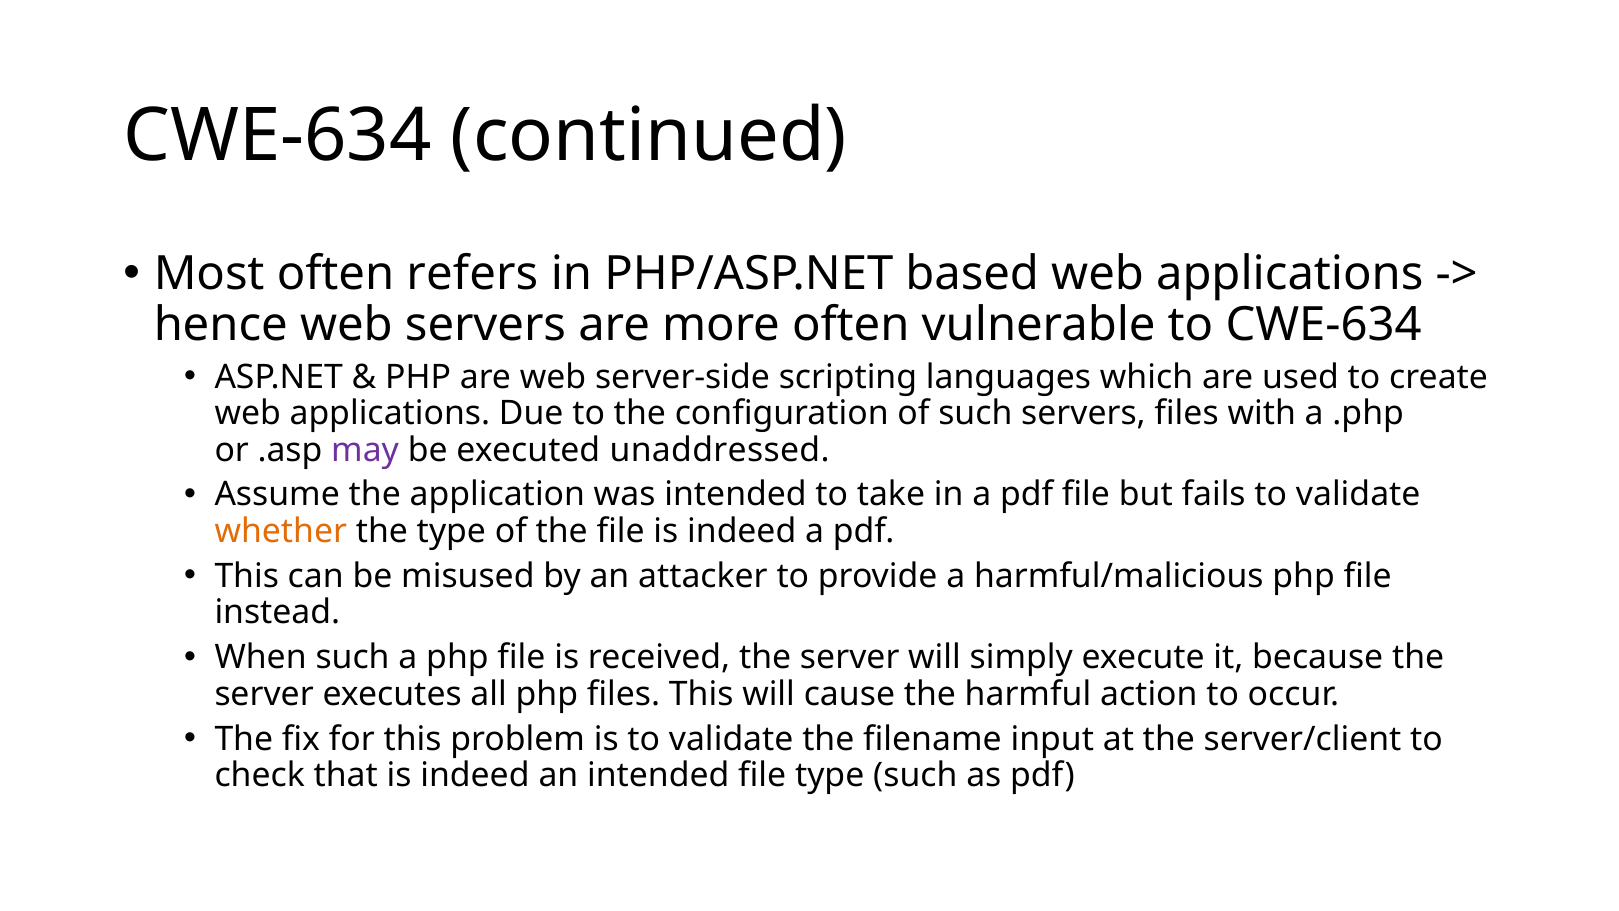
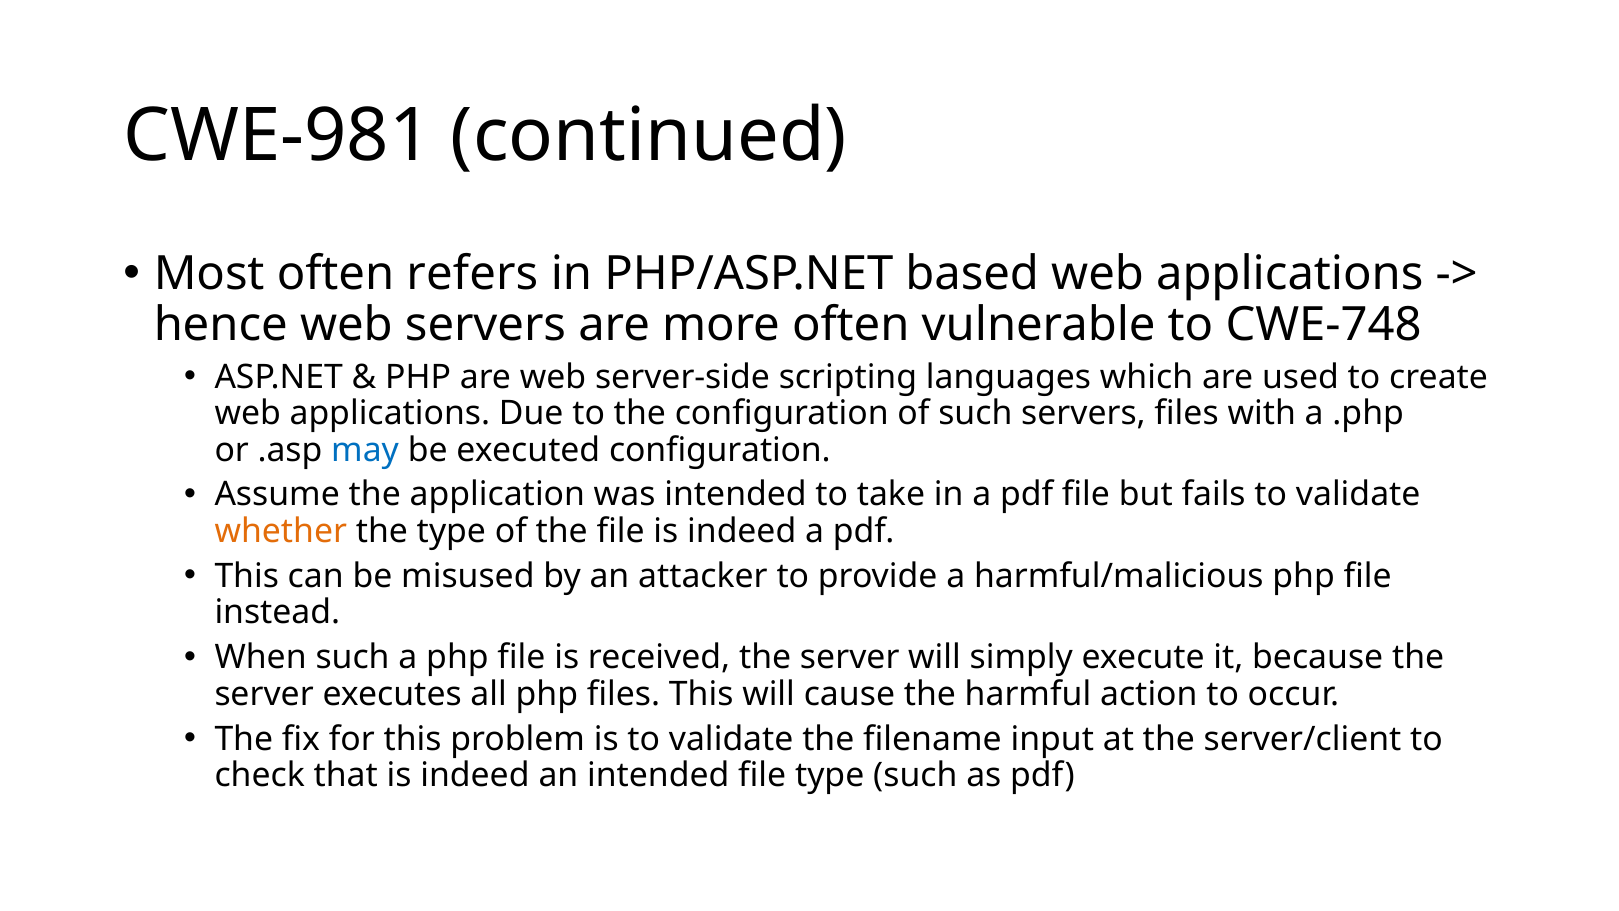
CWE-634: CWE-634 -> CWE-981 (278, 136)
to CWE-634: CWE-634 -> CWE-748 (1324, 325)
may colour: purple -> blue (365, 450)
executed unaddressed: unaddressed -> configuration (720, 450)
